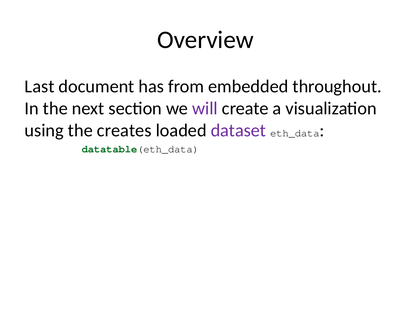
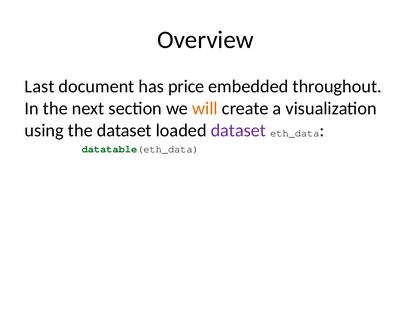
from: from -> price (186, 86)
will colour: purple -> orange (205, 108)
the creates: creates -> dataset (124, 130)
